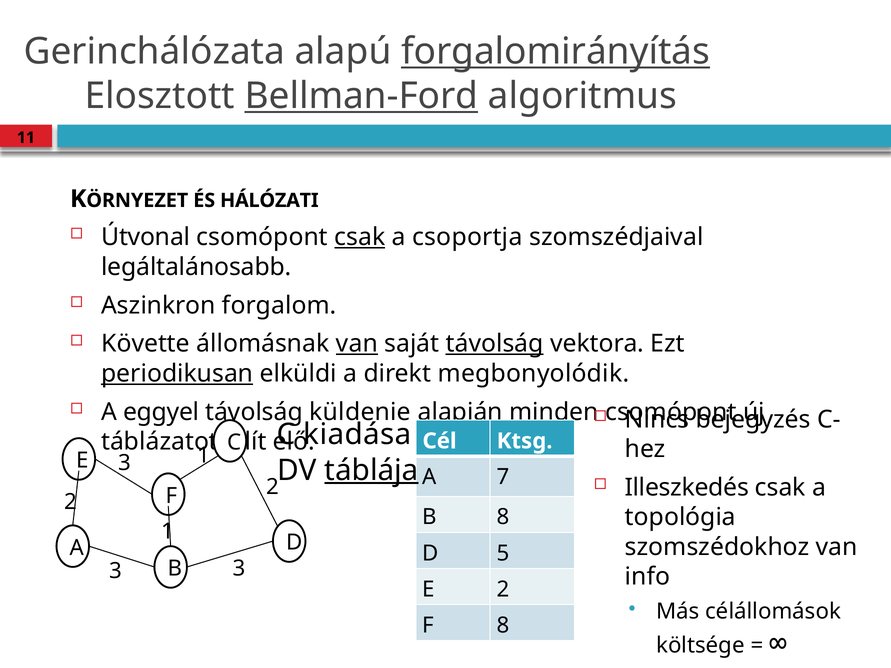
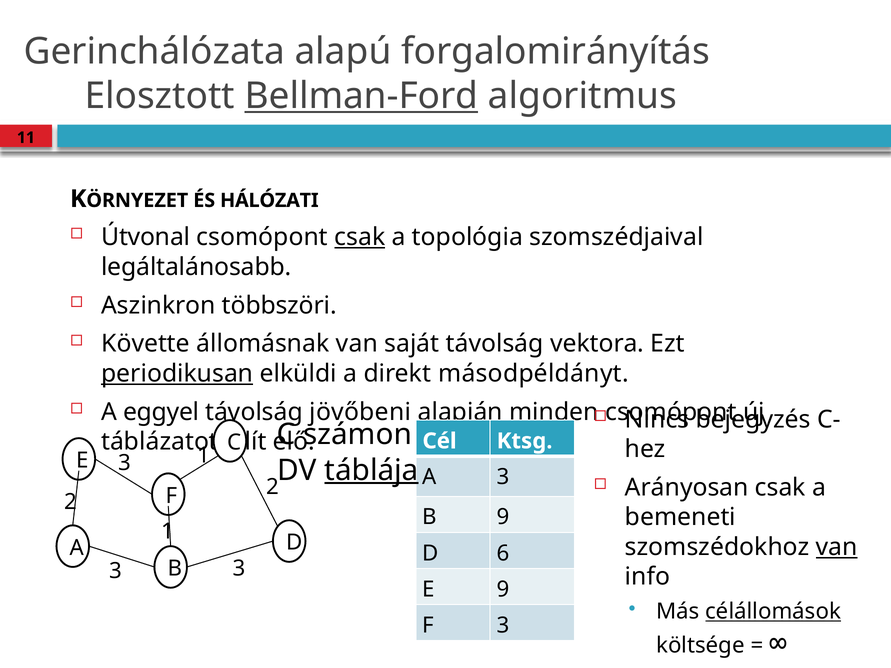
forgalomirányítás underline: present -> none (556, 51)
csoportja: csoportja -> topológia (467, 237)
forgalom: forgalom -> többszöri (279, 305)
van underline: present -> none (357, 344)
távolság underline: present -> none (495, 344)
megbonyolódik: megbonyolódik -> másodpéldányt (533, 374)
küldenie: küldenie -> jövőbeni (360, 412)
kiadása: kiadása -> számon (358, 435)
7: 7 -> 3 (503, 477)
Illeszkedés: Illeszkedés -> Arányosan (687, 488)
topológia: topológia -> bemeneti (680, 517)
B 8: 8 -> 9 (503, 517)
van underline: none -> present (837, 547)
5: 5 -> 6 (503, 553)
E 2: 2 -> 9 (503, 590)
célállomások underline: none -> present (773, 612)
F 8: 8 -> 3 (503, 626)
